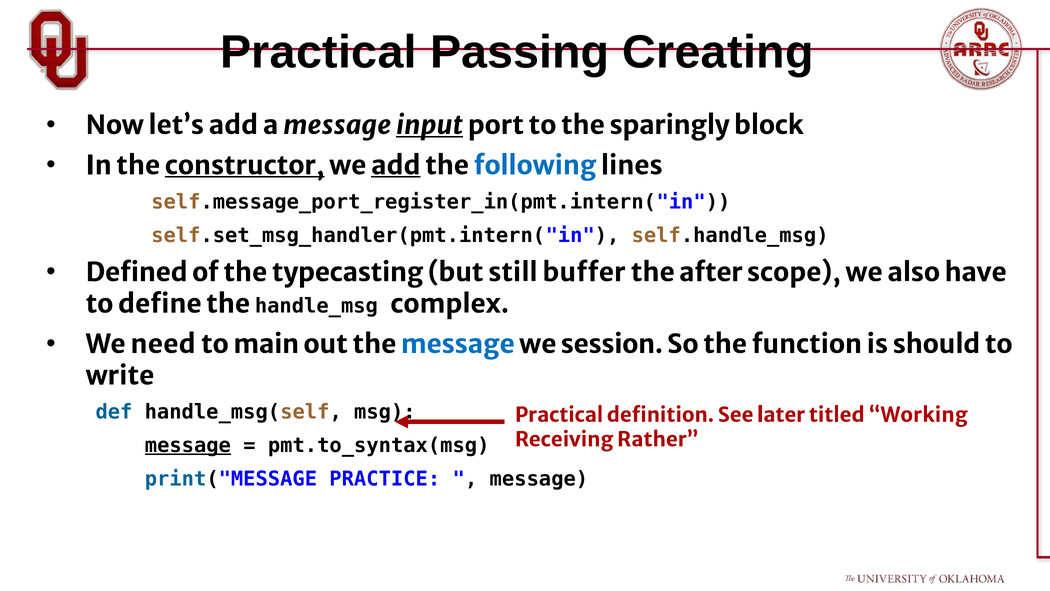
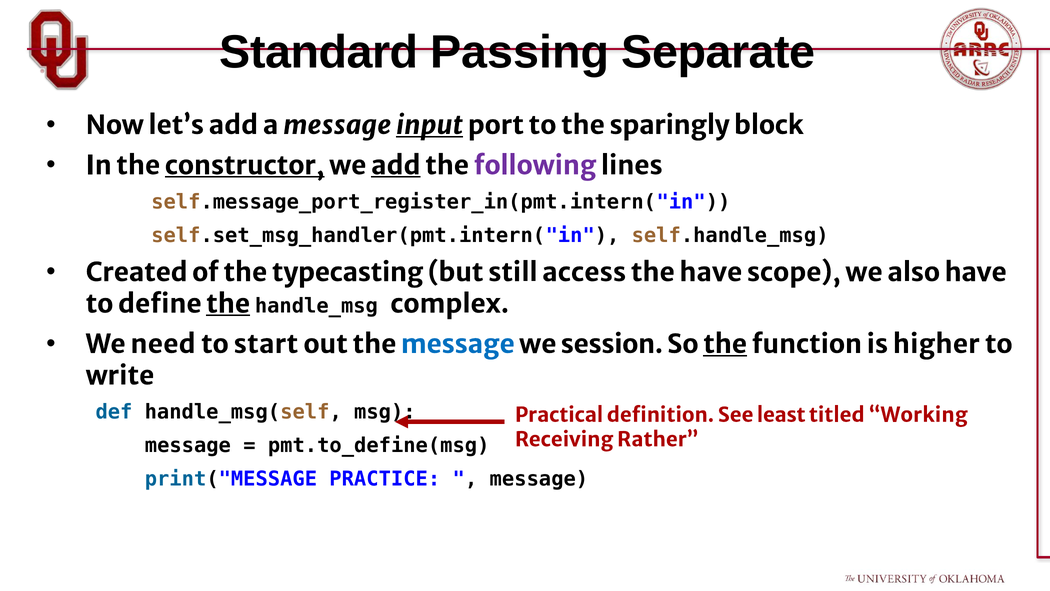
Practical: Practical -> Standard (319, 52)
Creating: Creating -> Separate (718, 52)
following colour: blue -> purple (535, 165)
Defined: Defined -> Created (137, 272)
buffer: buffer -> access (584, 272)
the after: after -> have (711, 272)
the underline: none -> present (228, 304)
main: main -> start (266, 344)
the underline: none -> present (725, 344)
should: should -> higher (936, 344)
later: later -> least (781, 415)
message underline: present -> none (188, 445)
pmt.to_syntax(msg: pmt.to_syntax(msg -> pmt.to_define(msg (379, 445)
